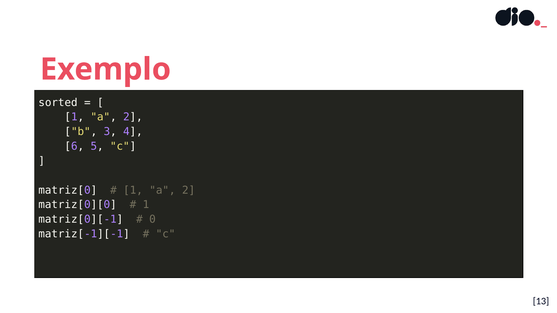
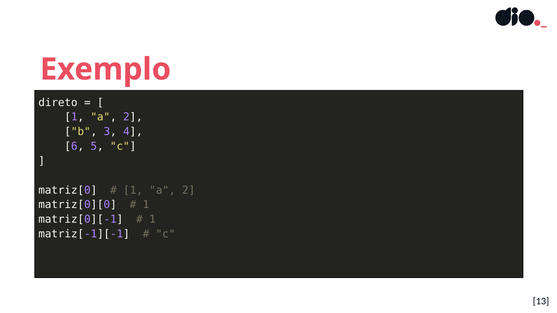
sorted: sorted -> direto (58, 103)
0: 0 -> 1 (153, 220)
